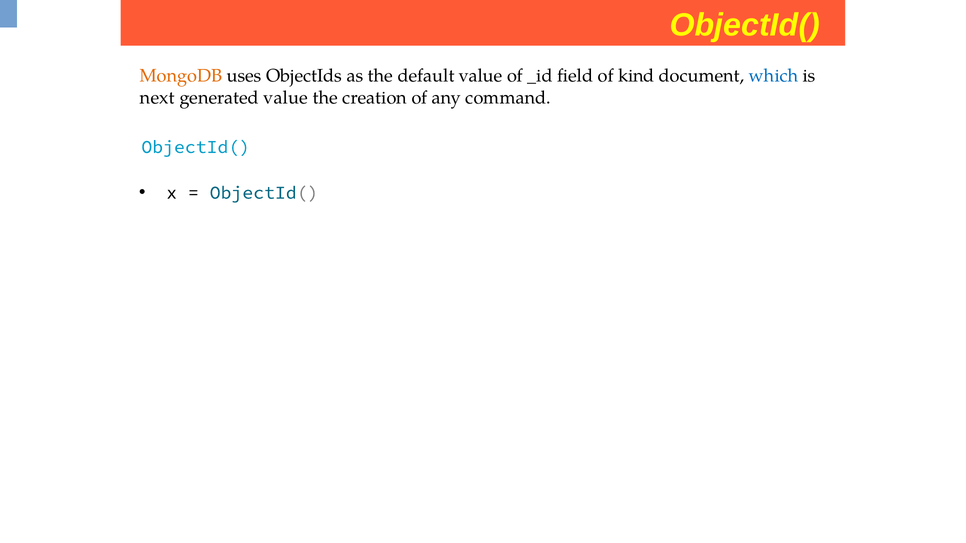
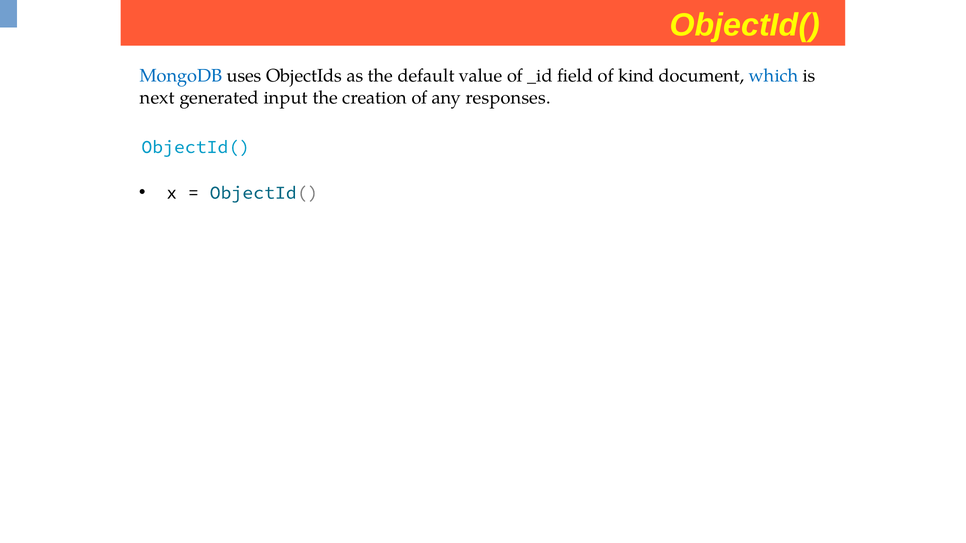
MongoDB colour: orange -> blue (181, 76)
generated value: value -> input (286, 98)
command: command -> responses (508, 98)
